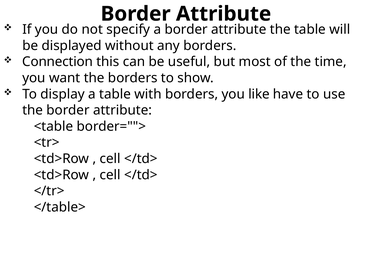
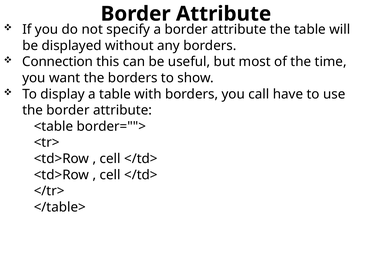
like: like -> call (259, 94)
